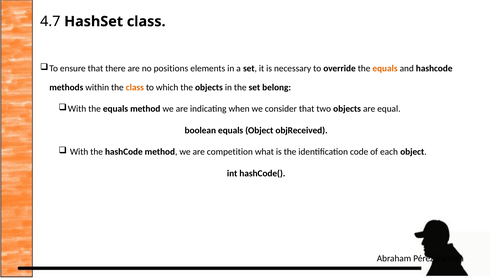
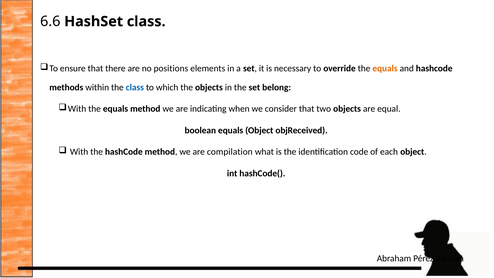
4.7: 4.7 -> 6.6 (50, 21)
class colour: orange -> blue (135, 87)
competition: competition -> compilation (230, 152)
